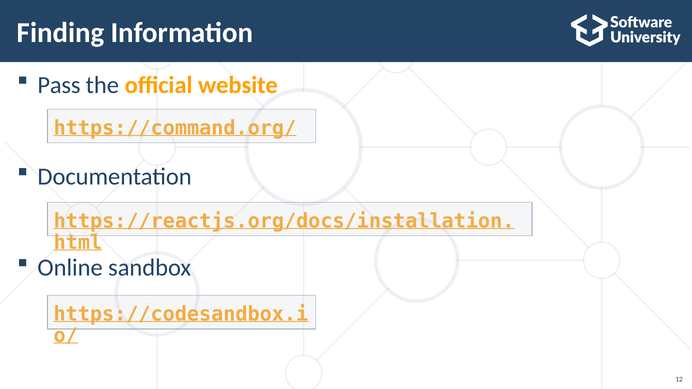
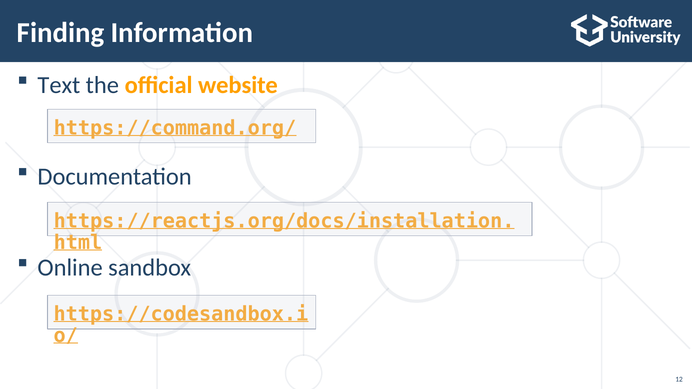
Pass: Pass -> Text (59, 85)
